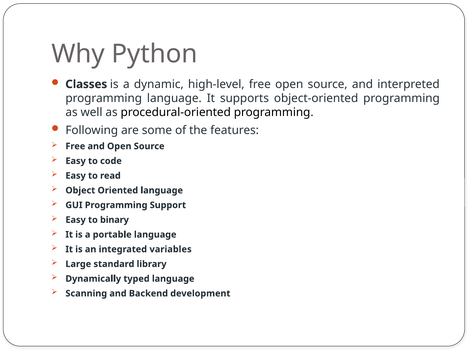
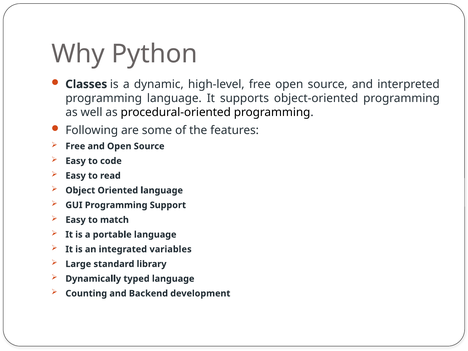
binary: binary -> match (114, 220)
Scanning: Scanning -> Counting (86, 293)
